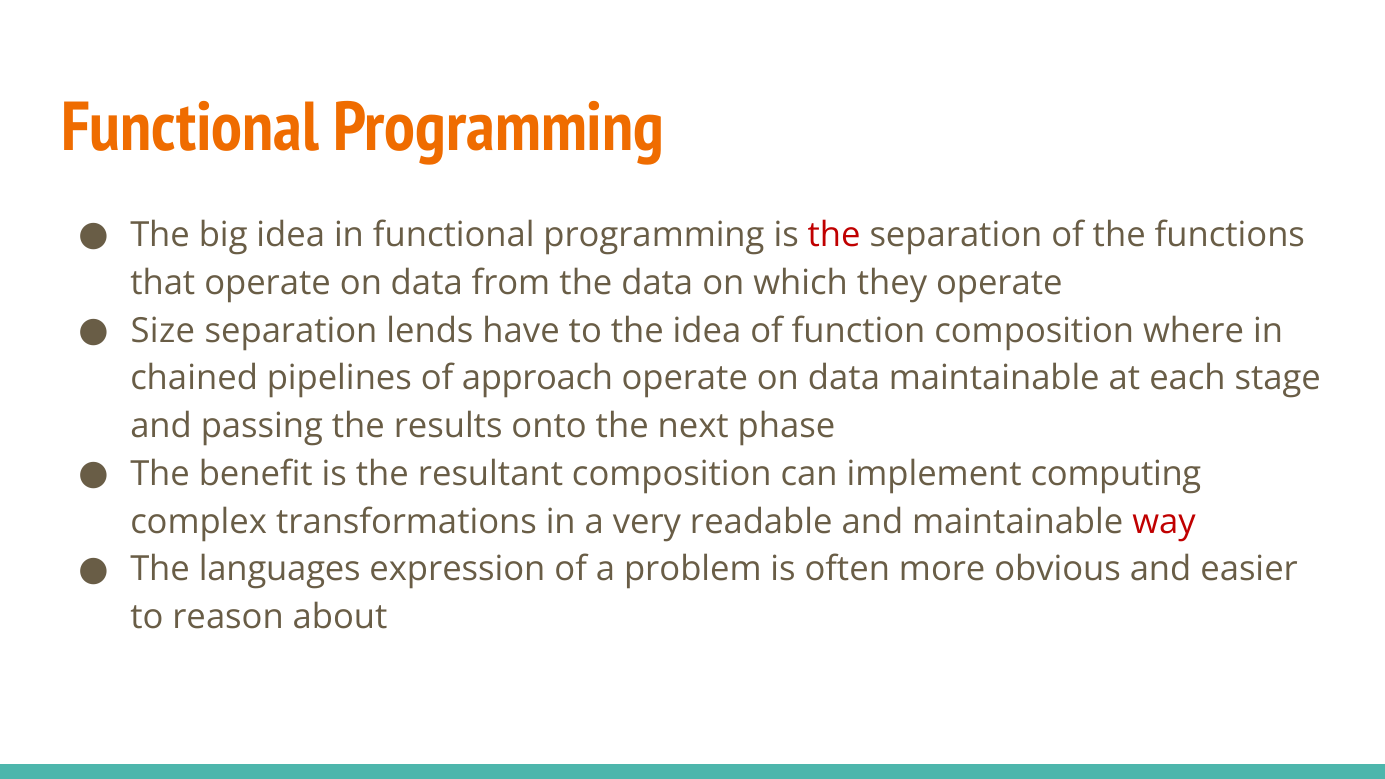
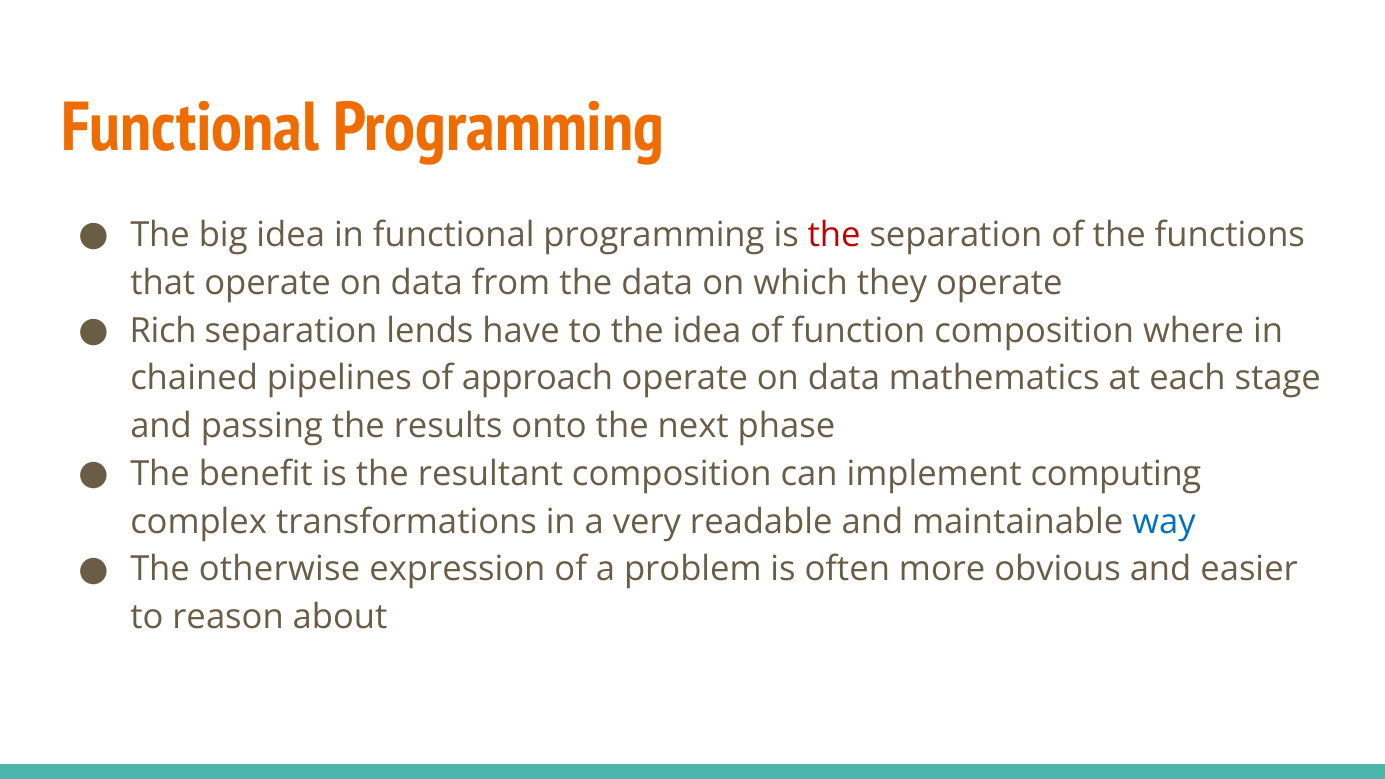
Size: Size -> Rich (163, 331)
data maintainable: maintainable -> mathematics (994, 378)
way colour: red -> blue (1164, 522)
languages: languages -> otherwise (280, 569)
